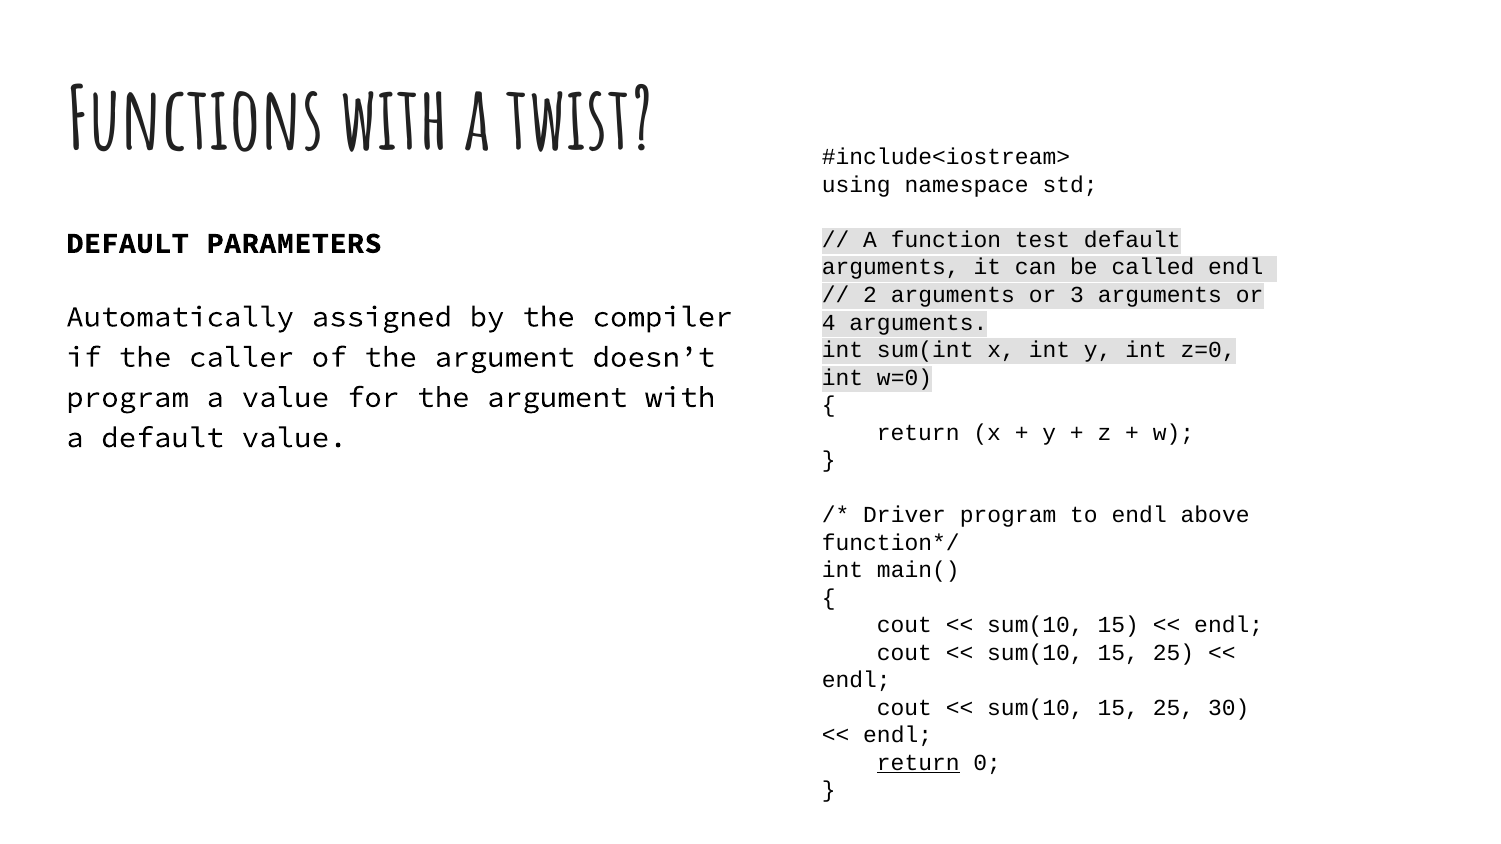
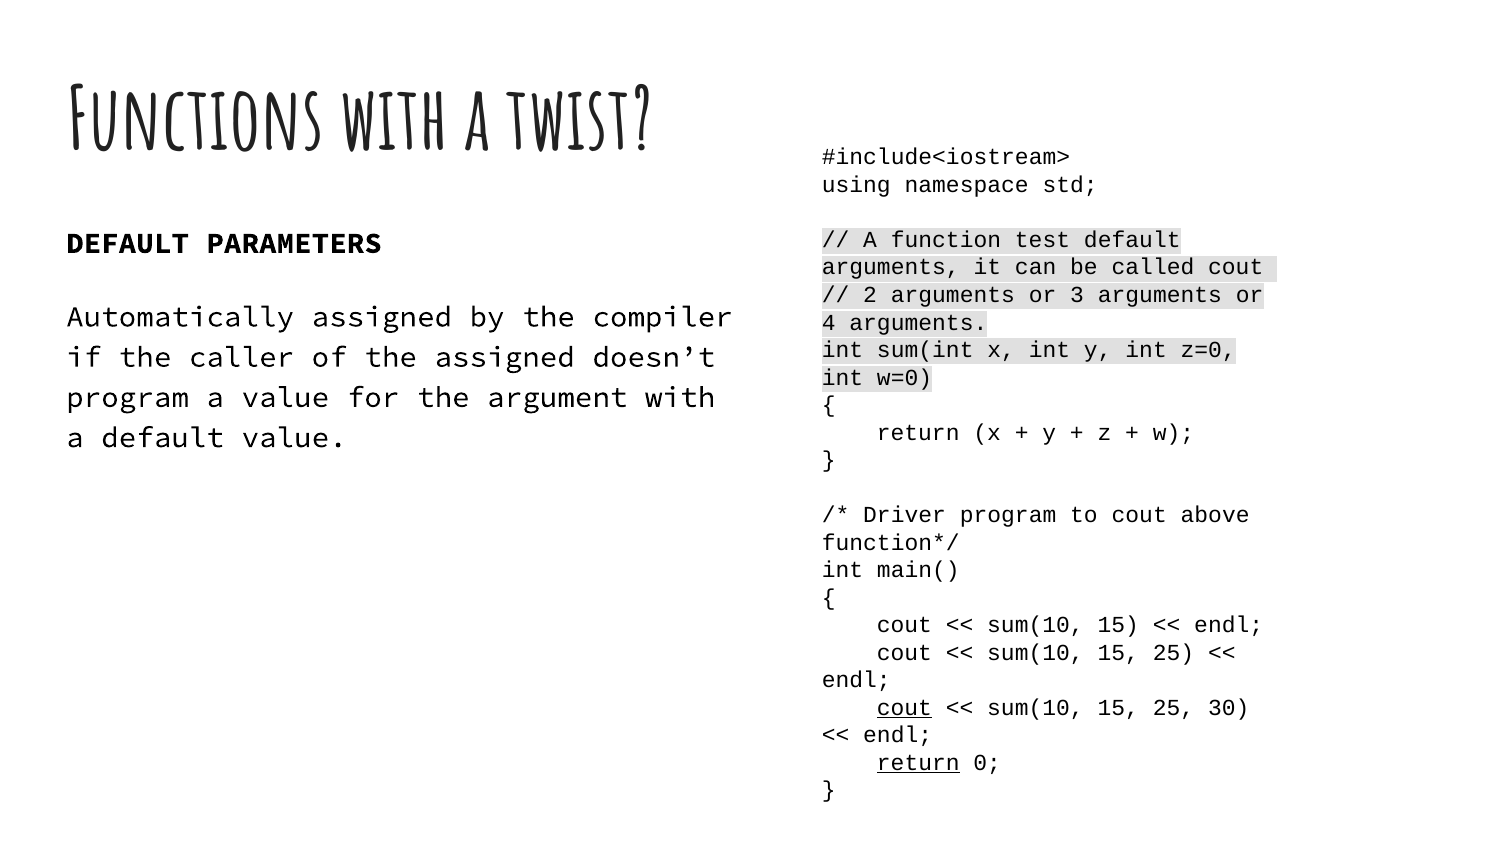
called endl: endl -> cout (1236, 268)
of the argument: argument -> assigned (505, 357)
to endl: endl -> cout (1139, 515)
cout underline: none -> present (904, 708)
